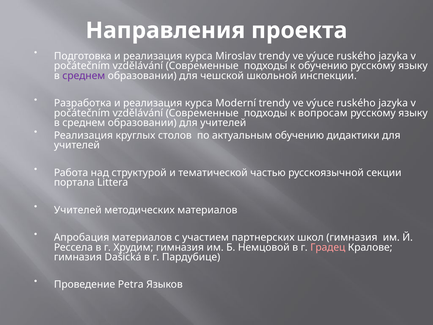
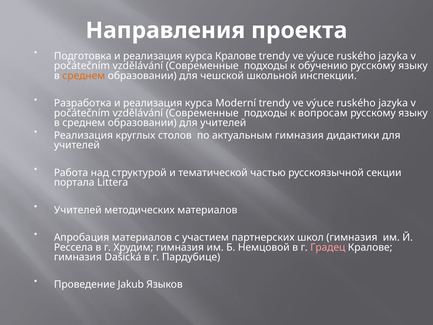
курса Miroslav: Miroslav -> Кралове (236, 56)
среднем colour: purple -> orange (84, 76)
актуальным обучению: обучению -> гимназия (299, 135)
Petra: Petra -> Jakub (131, 284)
